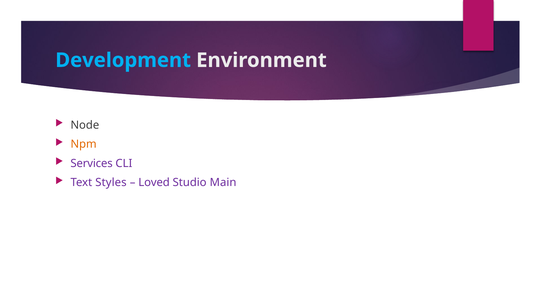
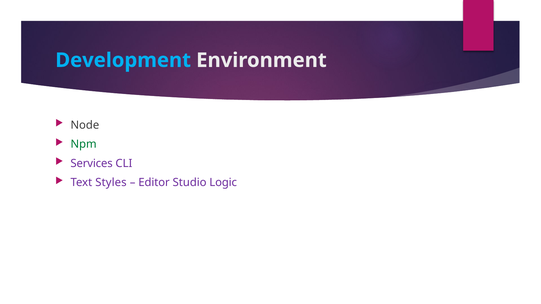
Npm colour: orange -> green (84, 144)
Loved: Loved -> Editor (154, 183)
Main: Main -> Logic (223, 183)
